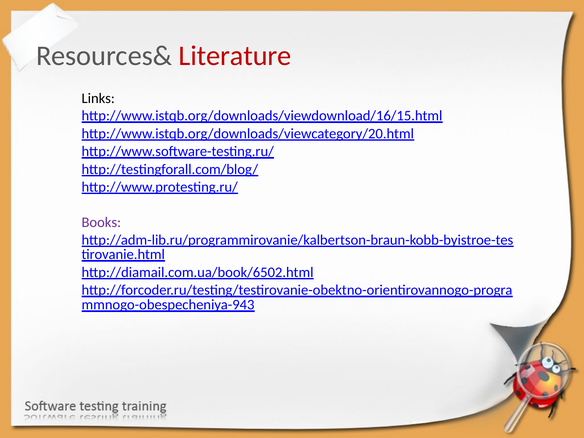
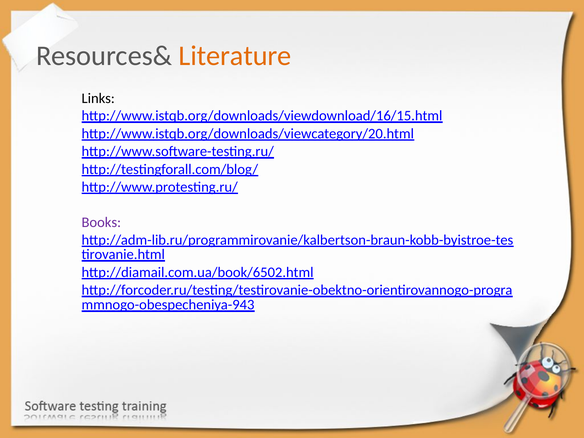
Literature colour: red -> orange (235, 56)
